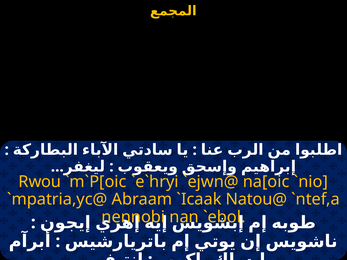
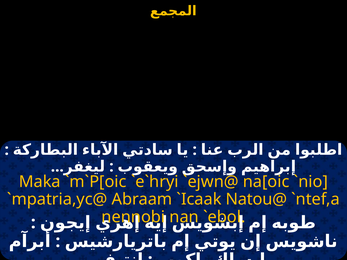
Rwou: Rwou -> Maka (40, 182)
